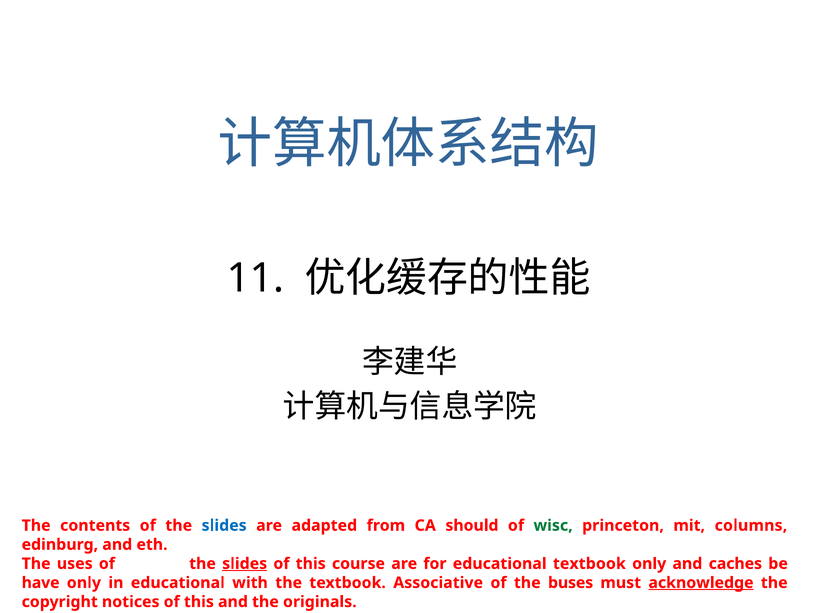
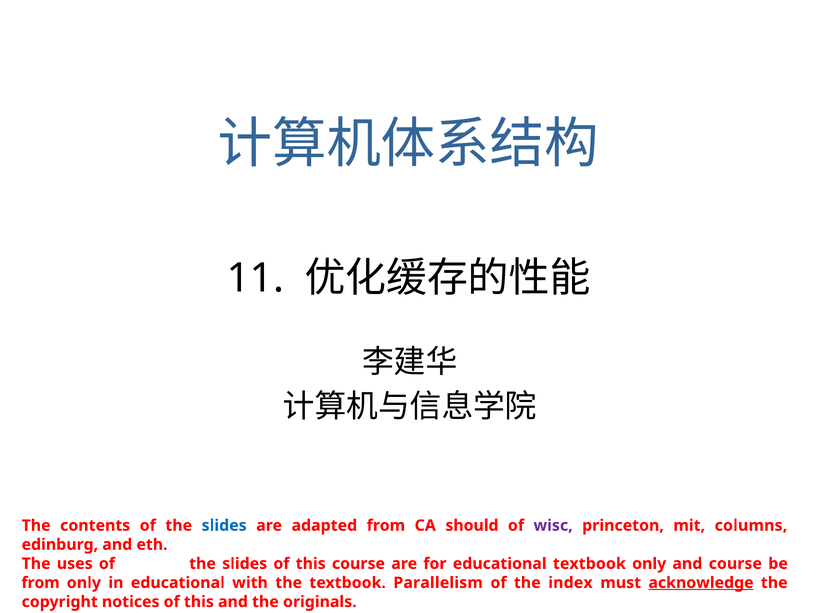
wisc colour: green -> purple (553, 525)
slides underline: present -> none (245, 563)
and caches: caches -> course (735, 563)
have: have -> from (41, 583)
Associative: Associative -> Parallelism (438, 583)
buses: buses -> index (570, 583)
